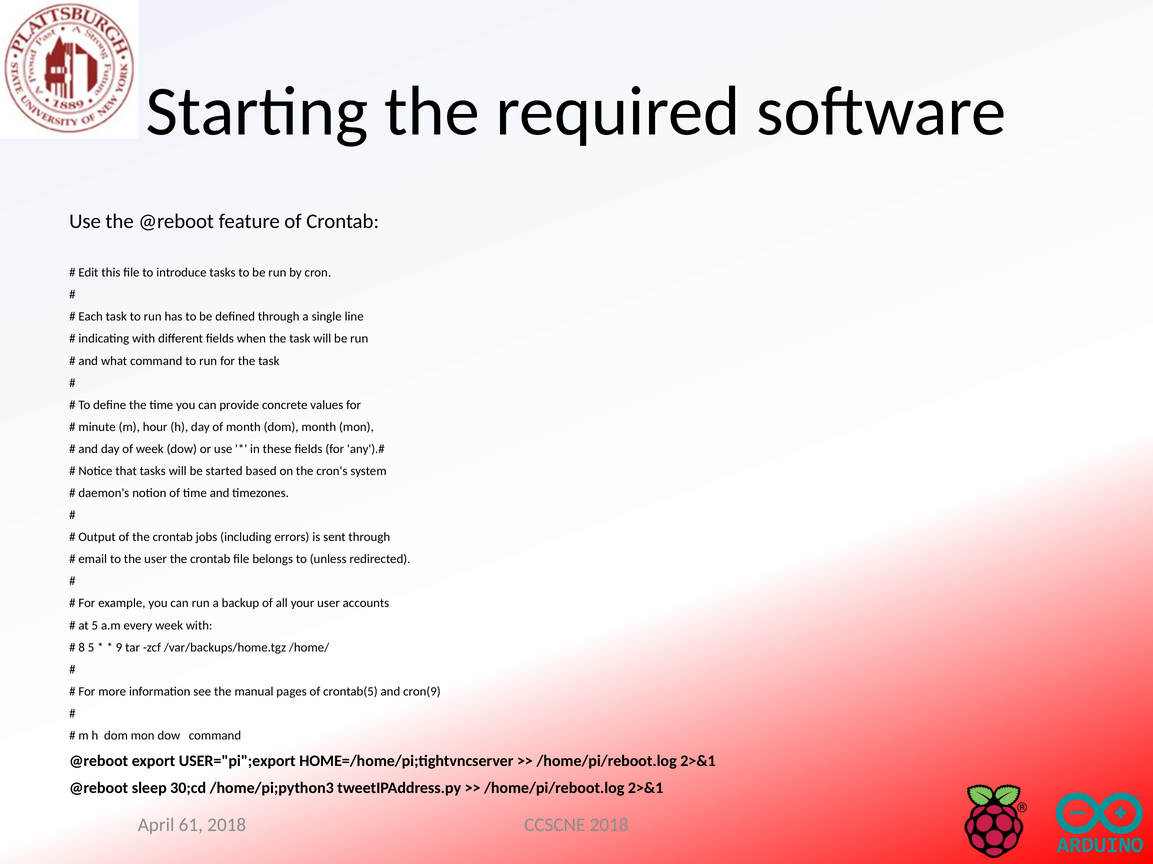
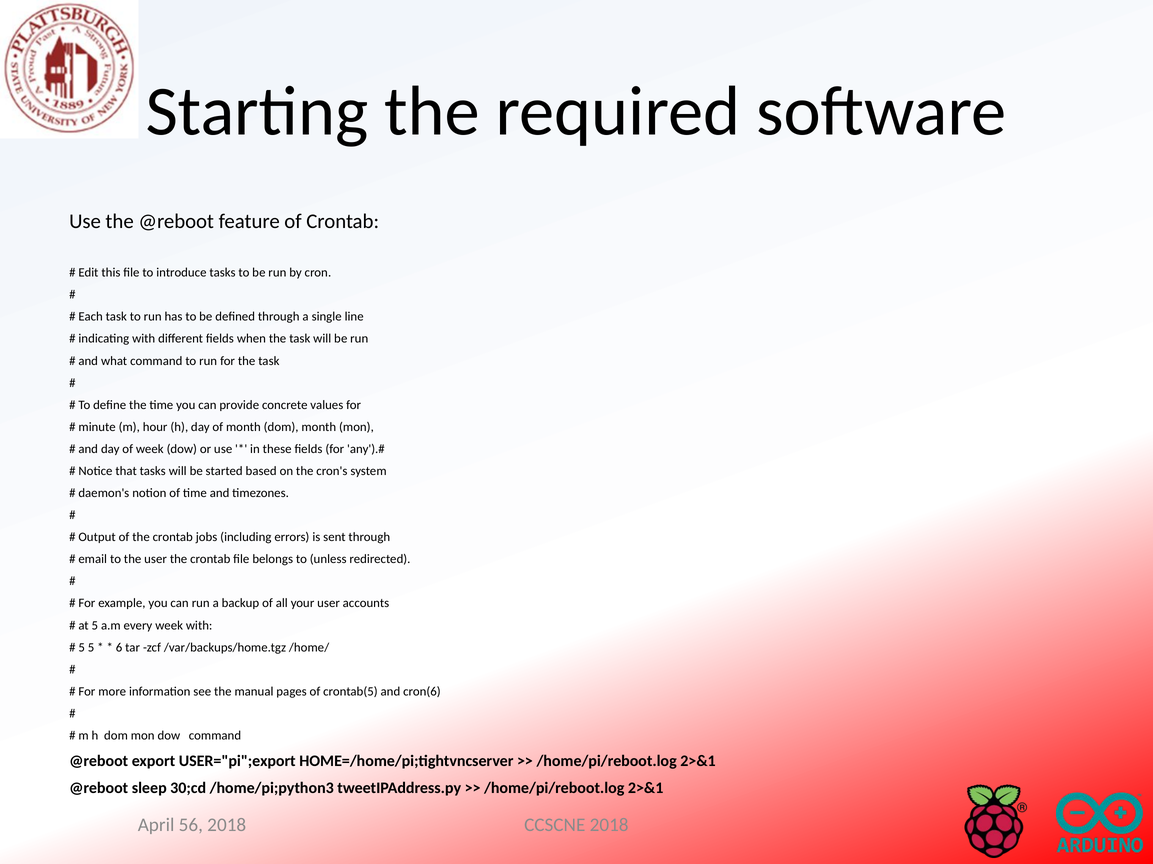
8: 8 -> 5 (82, 648)
9: 9 -> 6 (119, 648)
cron(9: cron(9 -> cron(6 (422, 692)
61: 61 -> 56 (191, 826)
